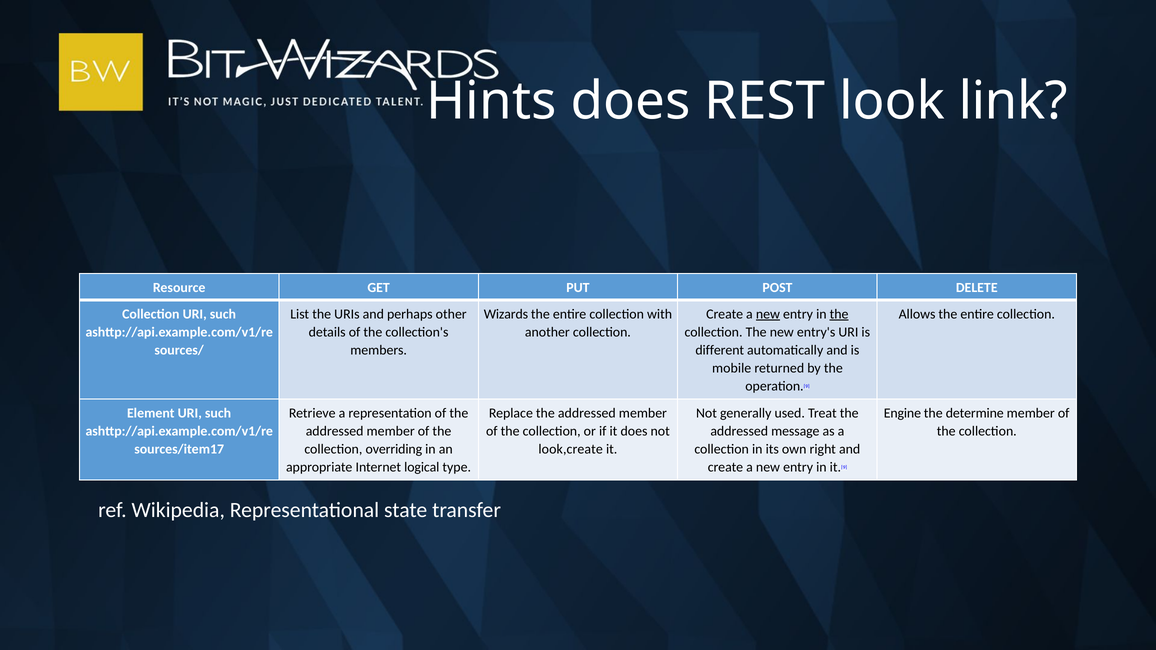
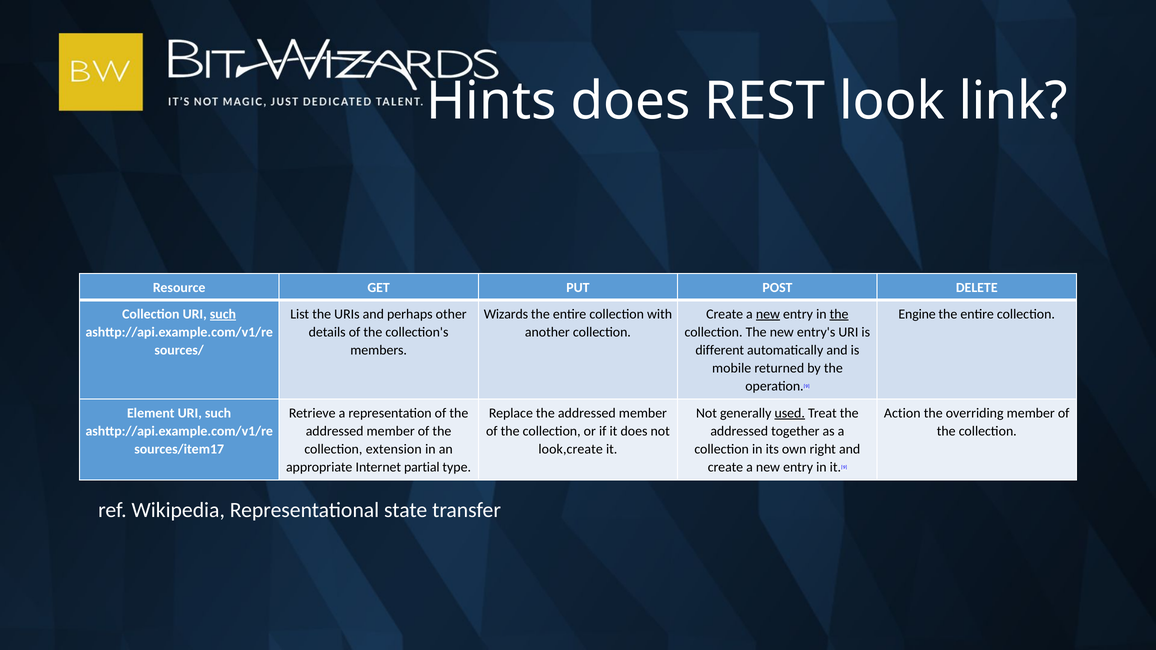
such underline: none -> present (223, 314)
Allows: Allows -> Engine (917, 314)
used underline: none -> present (790, 413)
Engine: Engine -> Action (902, 413)
determine: determine -> overriding (975, 413)
message: message -> together (795, 431)
overriding: overriding -> extension (394, 449)
logical: logical -> partial (422, 467)
